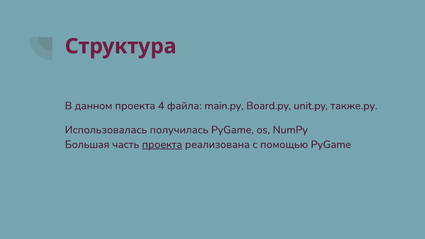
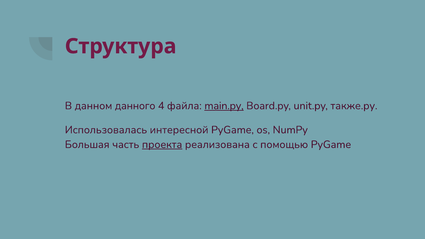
данном проекта: проекта -> данного (135, 106)
main.py underline: none -> present (224, 106)
получилась: получилась -> интересной (179, 130)
